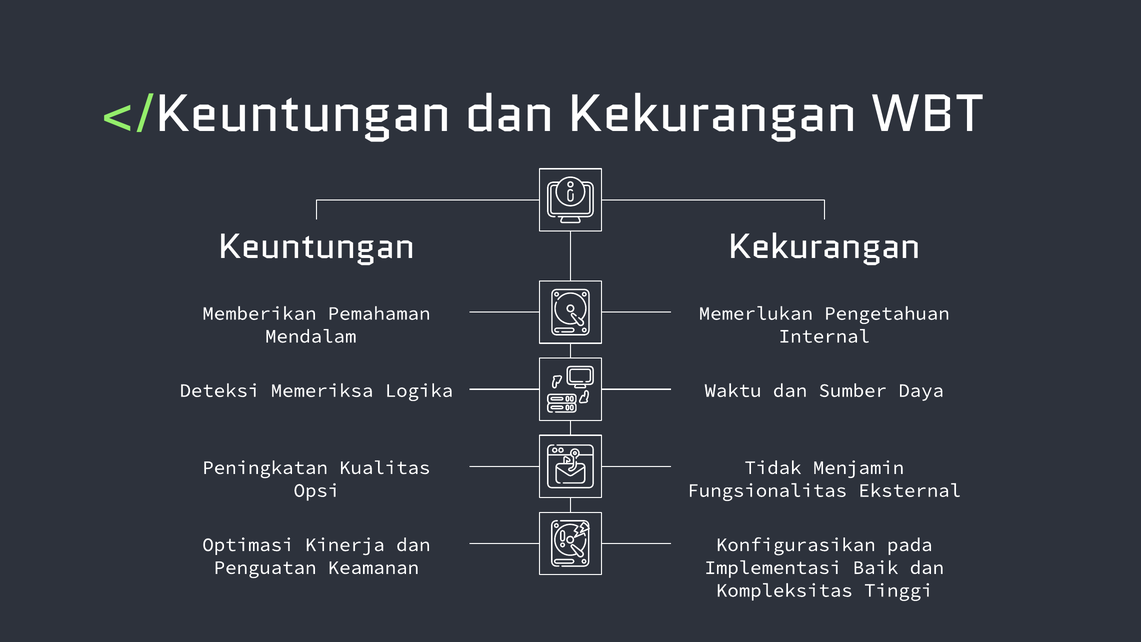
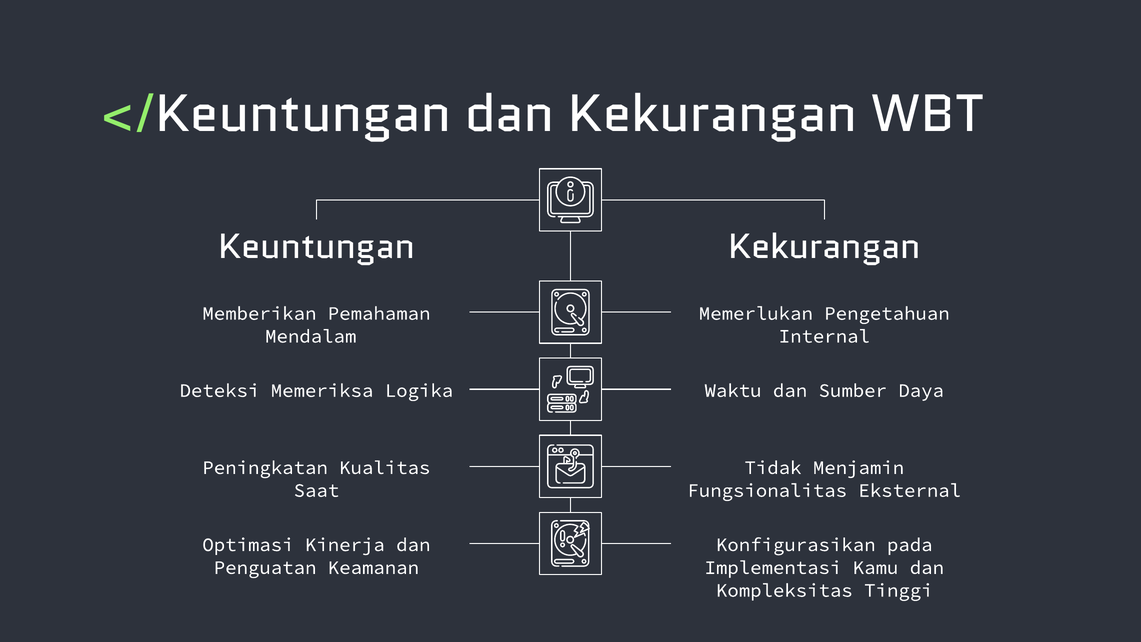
Opsi: Opsi -> Saat (316, 490)
Baik: Baik -> Kamu (876, 567)
